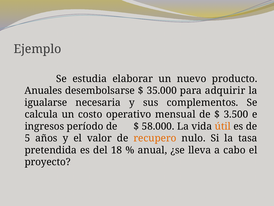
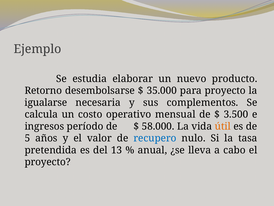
Anuales: Anuales -> Retorno (43, 90)
para adquirir: adquirir -> proyecto (225, 90)
recupero colour: orange -> blue (155, 138)
18: 18 -> 13 (117, 150)
